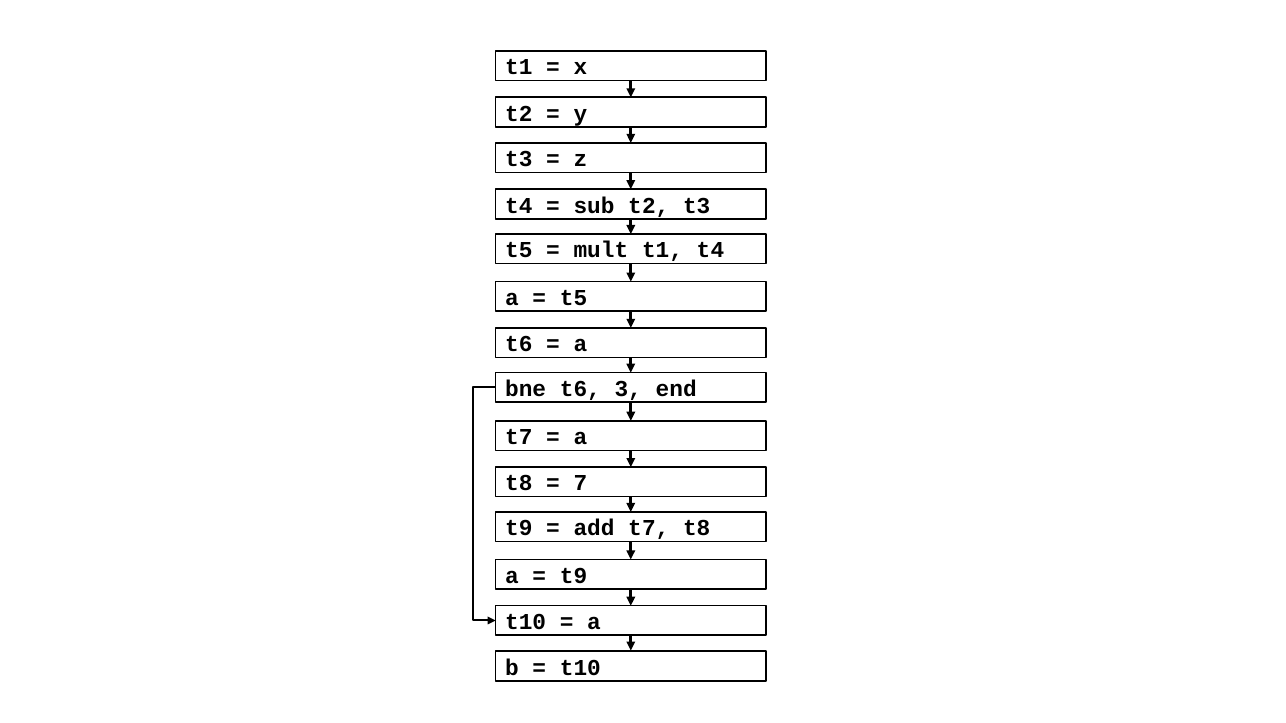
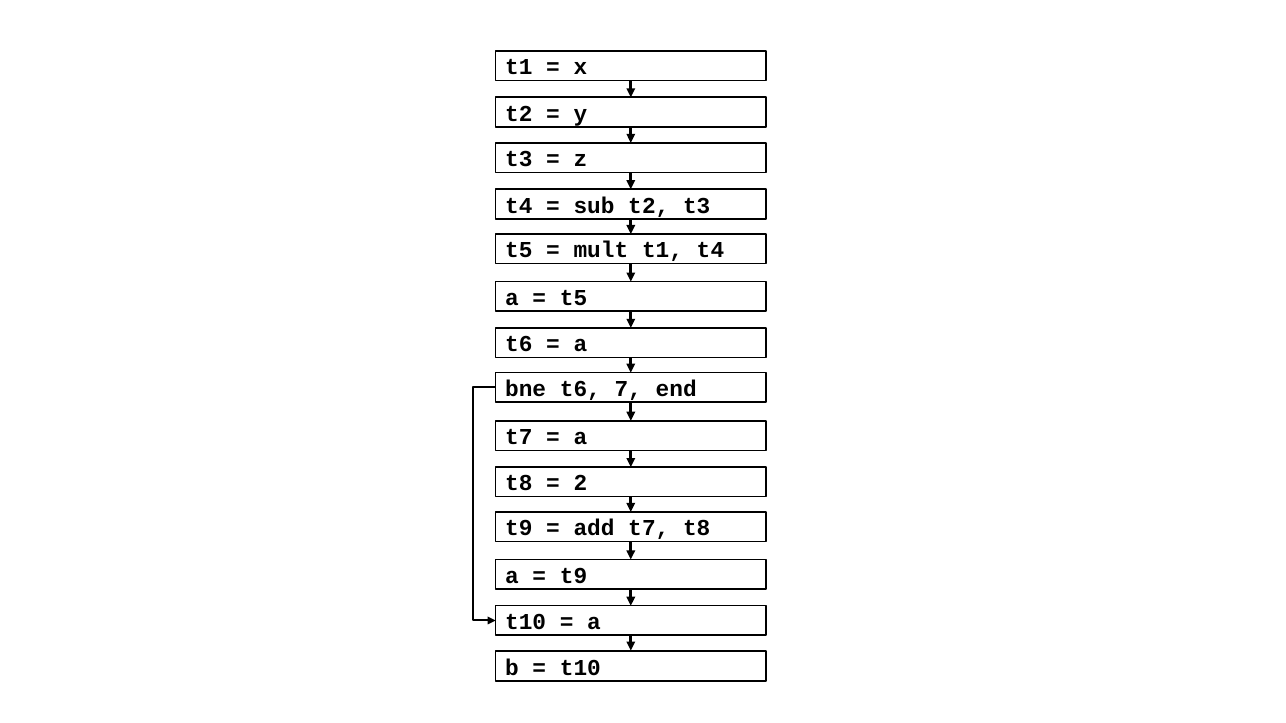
3: 3 -> 7 (628, 389)
7: 7 -> 2 (580, 484)
